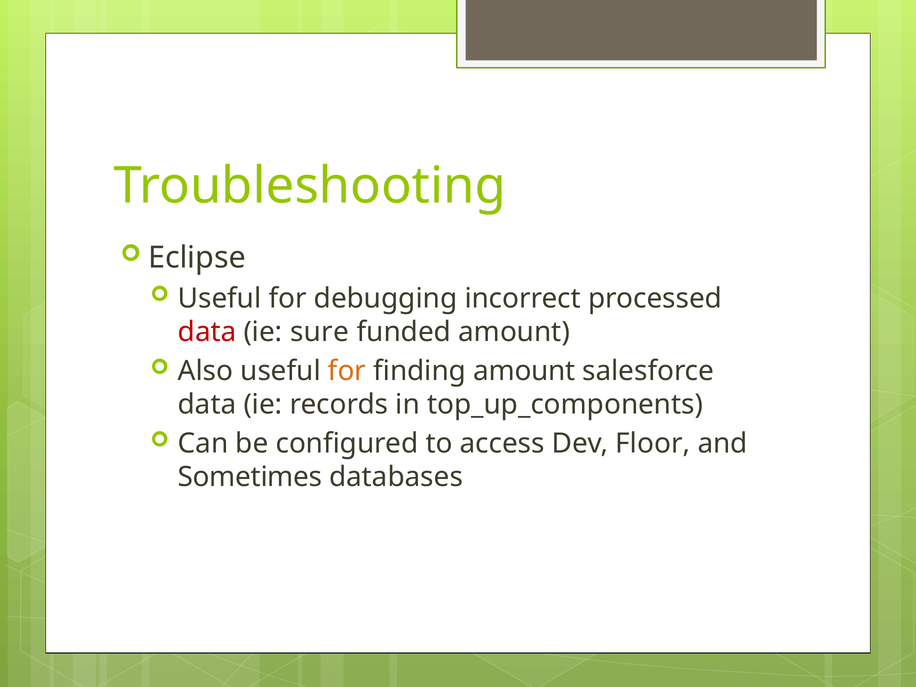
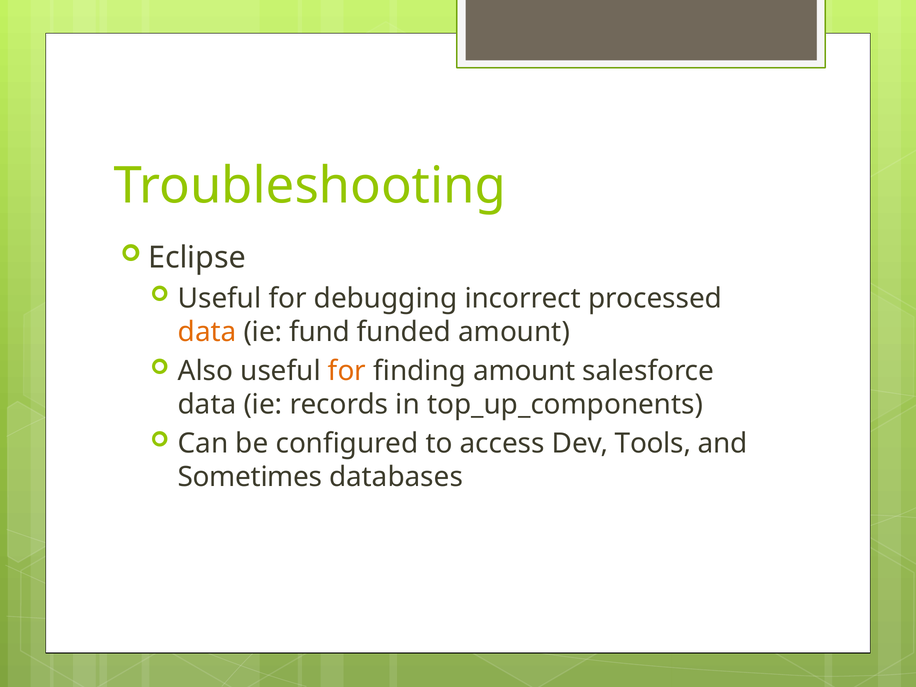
data colour: red -> orange (207, 332)
sure: sure -> fund (320, 332)
Floor: Floor -> Tools (653, 444)
